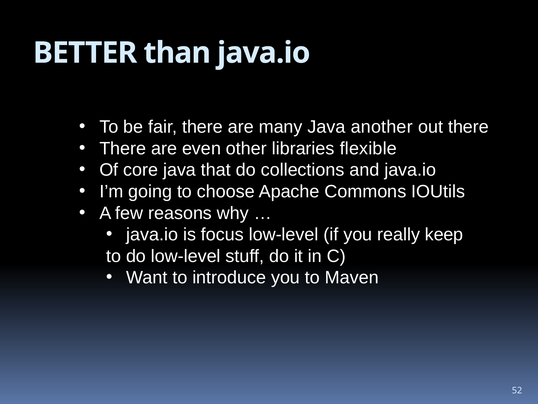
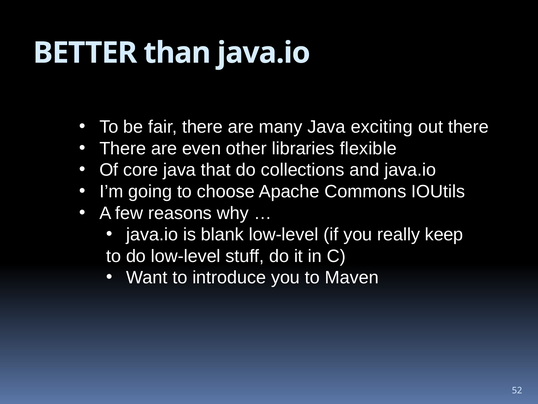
another: another -> exciting (382, 127)
focus: focus -> blank (222, 234)
